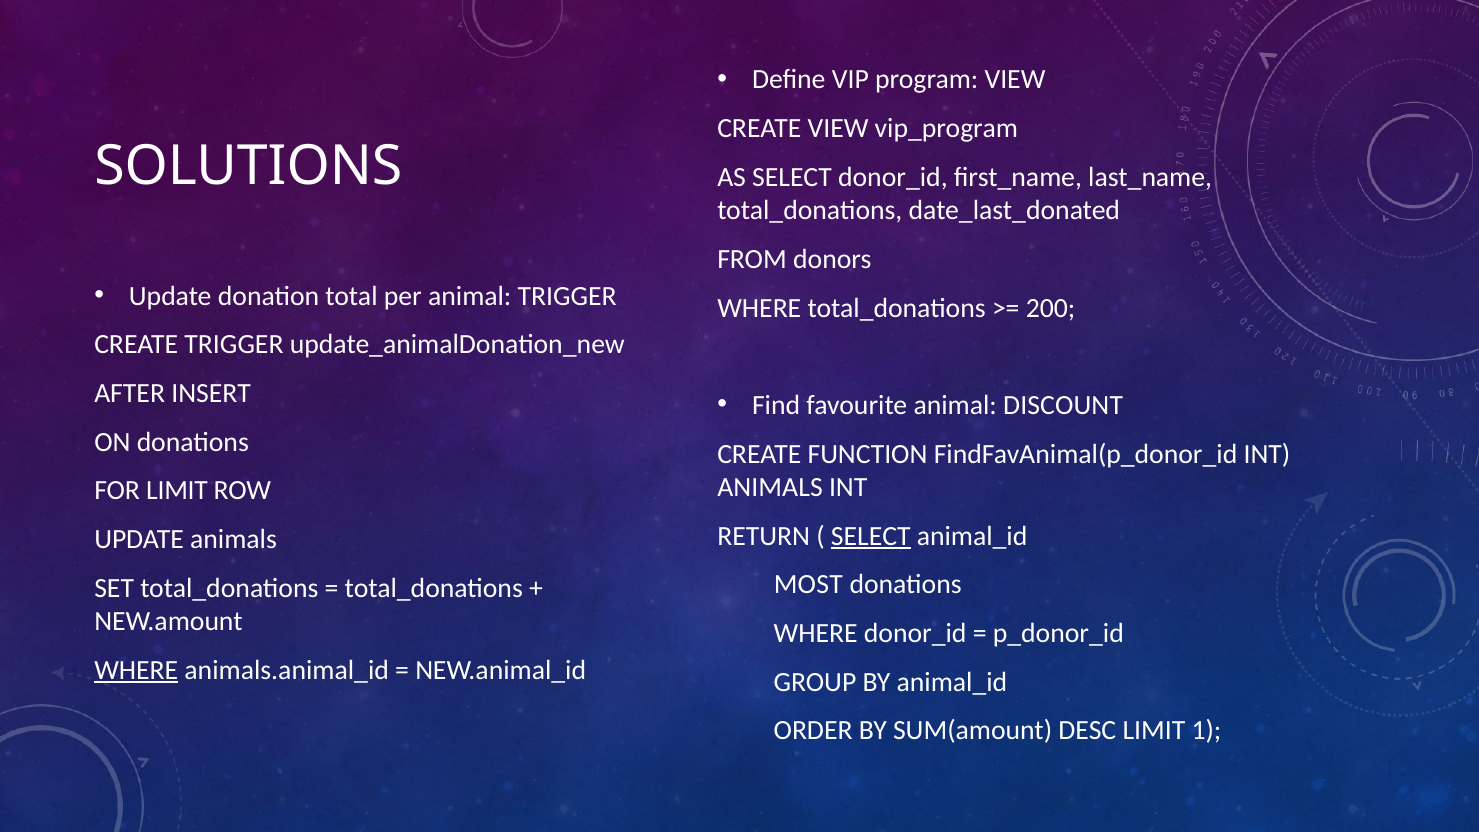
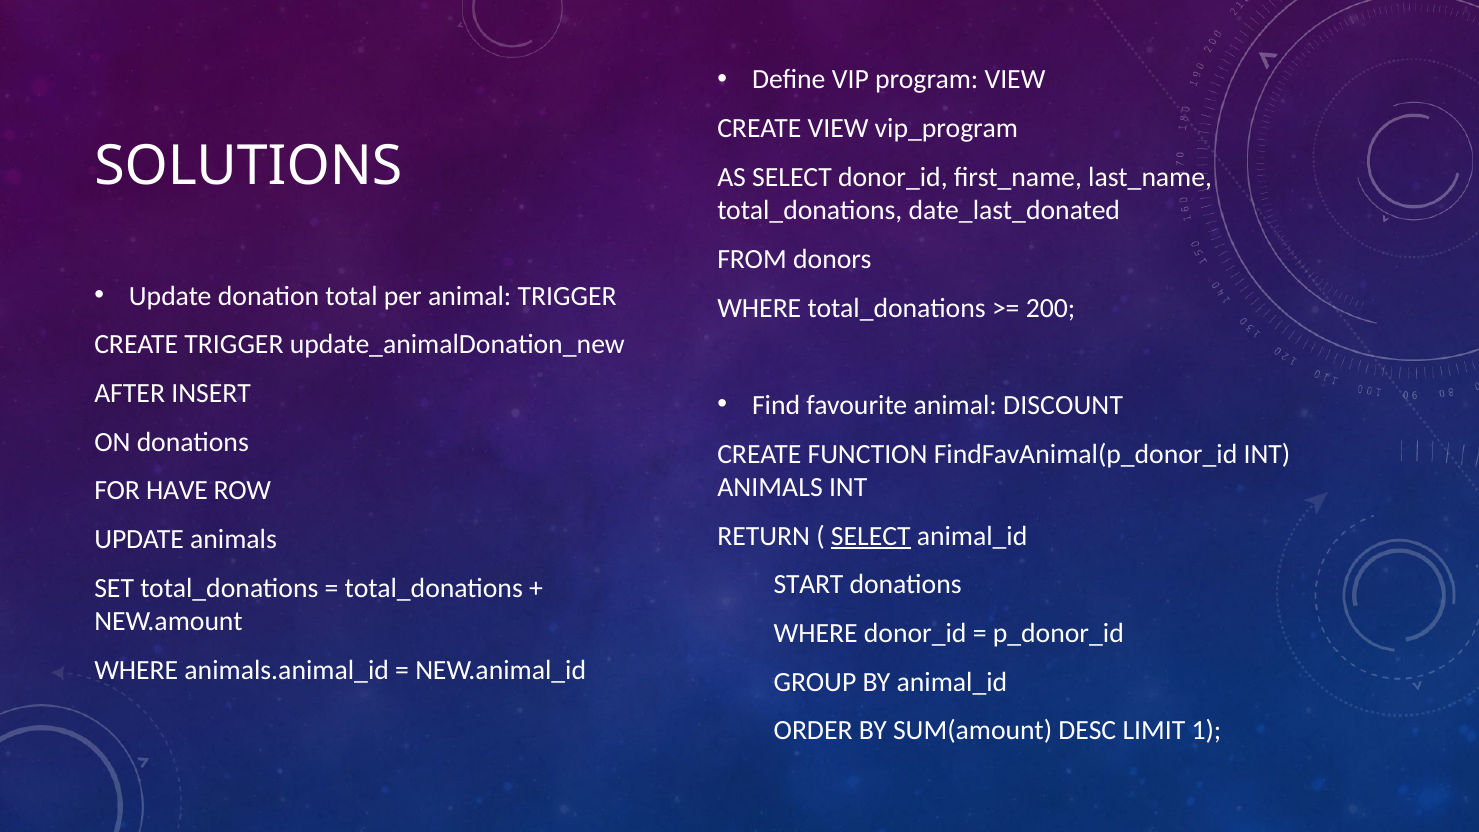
FOR LIMIT: LIMIT -> HAVE (177, 491)
MOST: MOST -> START (809, 585)
WHERE underline: present -> none (136, 670)
